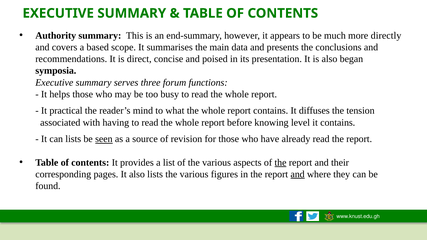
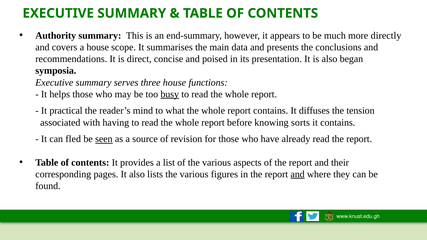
a based: based -> house (98, 47)
three forum: forum -> house (174, 83)
busy underline: none -> present (170, 94)
level: level -> sorts (300, 123)
can lists: lists -> fled (73, 139)
the underline: present -> none (280, 163)
